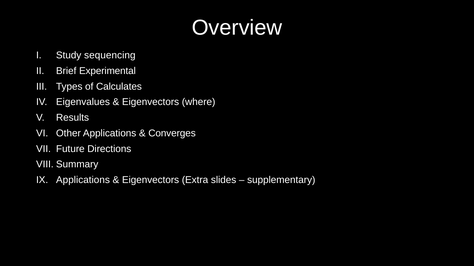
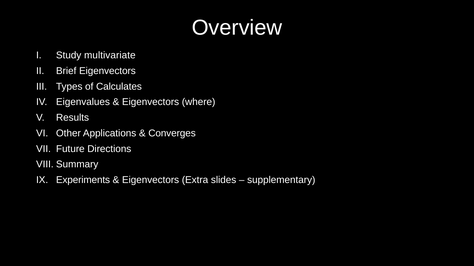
sequencing: sequencing -> multivariate (110, 55)
Brief Experimental: Experimental -> Eigenvectors (107, 71)
Applications: Applications -> Experiments (83, 180)
